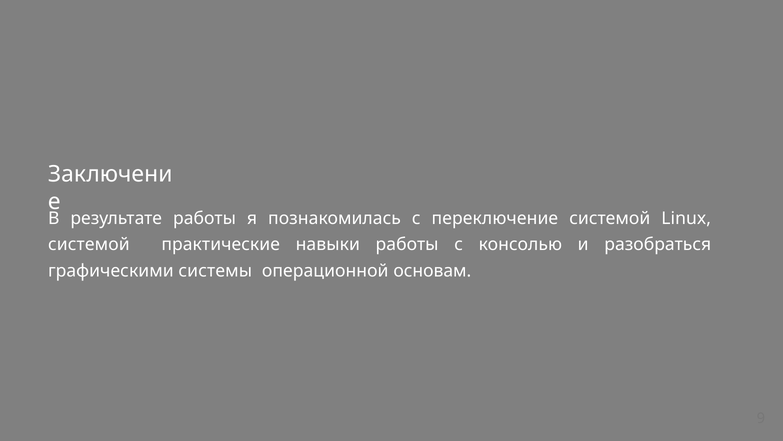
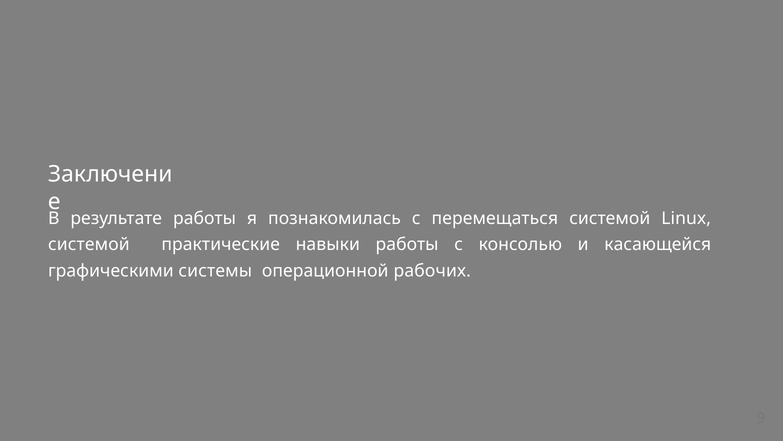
переключение: переключение -> перемещаться (495, 218)
разобраться: разобраться -> касающейся (658, 244)
основам: основам -> рабочих (432, 271)
